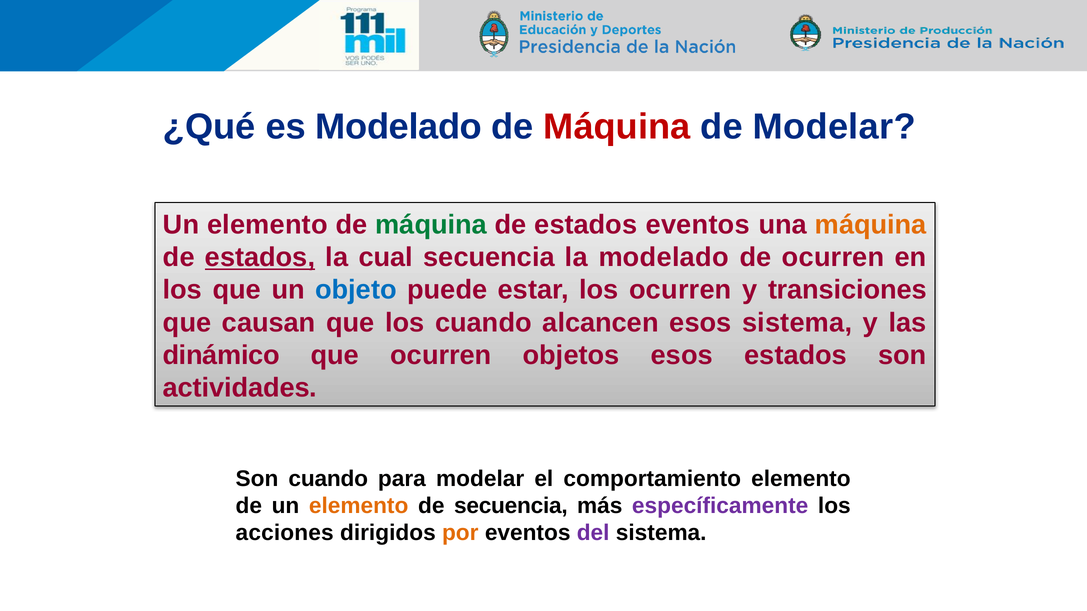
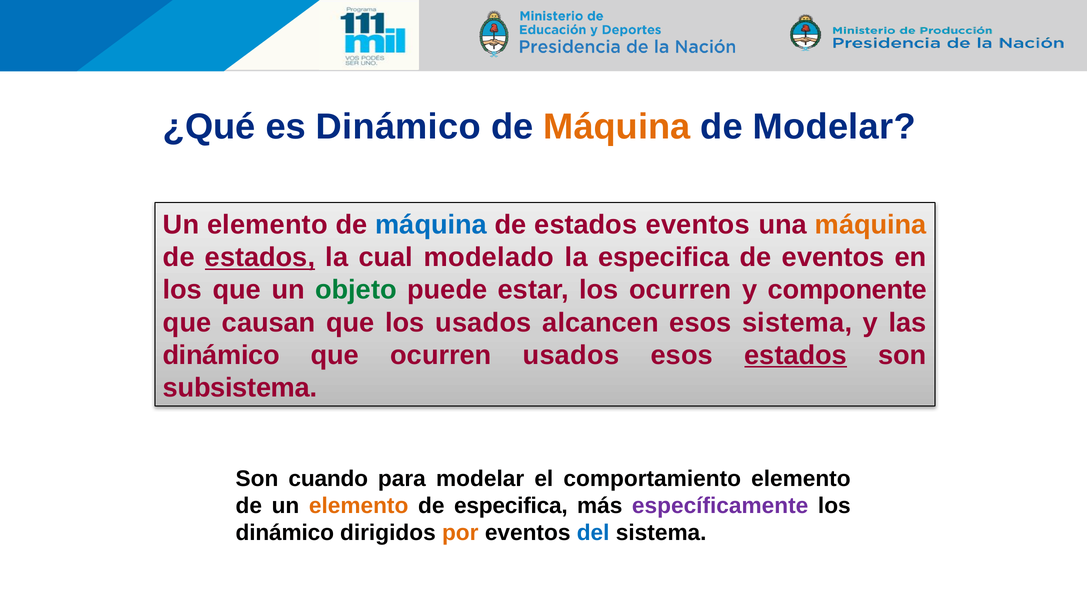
es Modelado: Modelado -> Dinámico (398, 127)
Máquina colour: red -> orange (617, 127)
máquina colour: green -> blue (431, 225)
cual secuencia: secuencia -> modelado (489, 258)
la modelado: modelado -> especifica (664, 258)
de ocurren: ocurren -> eventos (833, 258)
objeto colour: blue -> green (356, 290)
transiciones: transiciones -> componente (847, 290)
los cuando: cuando -> usados (483, 323)
ocurren objetos: objetos -> usados (571, 355)
estados underline: none -> present (796, 355)
actividades: actividades -> subsistema (240, 388)
de secuencia: secuencia -> especifica (511, 506)
acciones: acciones -> dinámico (285, 533)
del colour: purple -> blue (593, 533)
